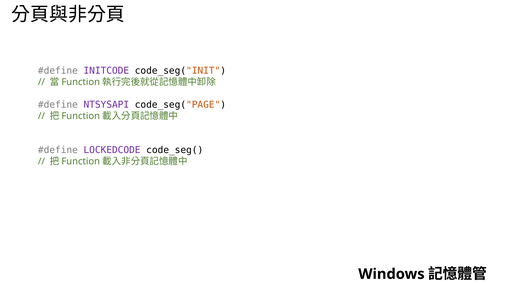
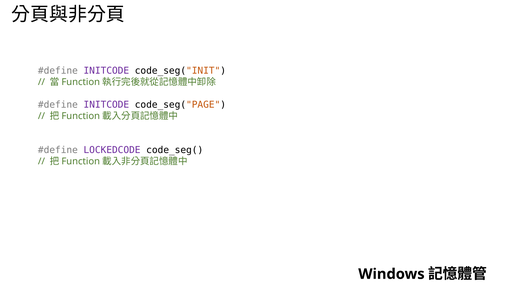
NTSYSAPI: NTSYSAPI -> INITCODE (106, 105)
